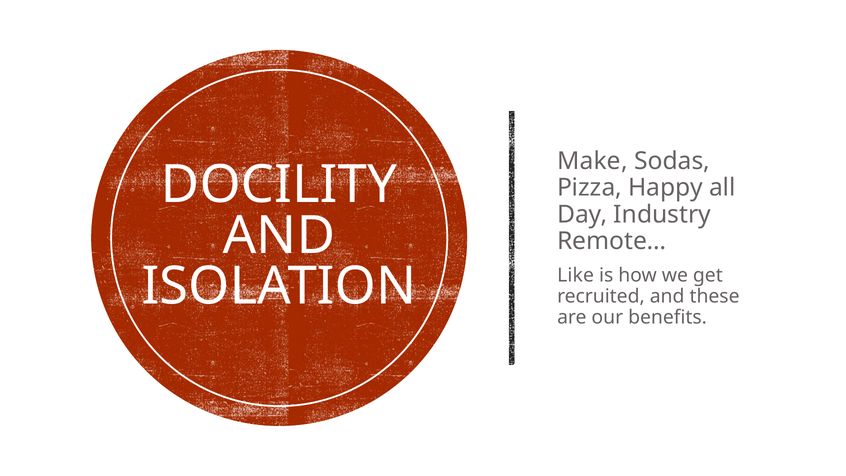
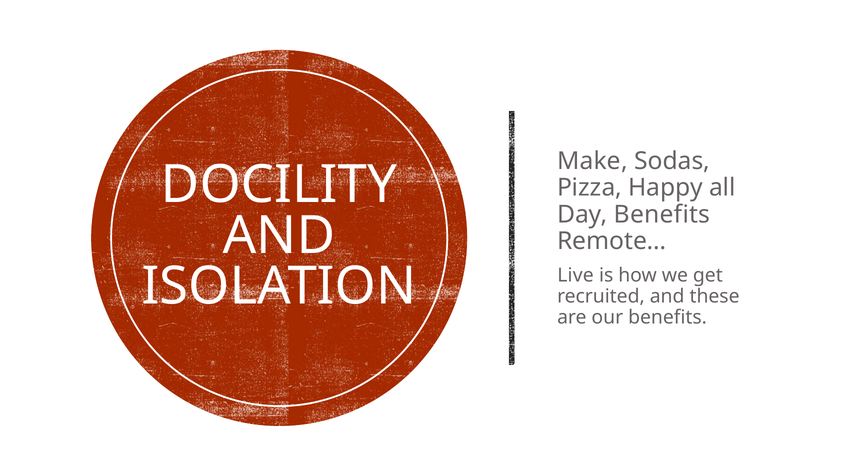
Day Industry: Industry -> Benefits (662, 214)
Like: Like -> Live (576, 275)
